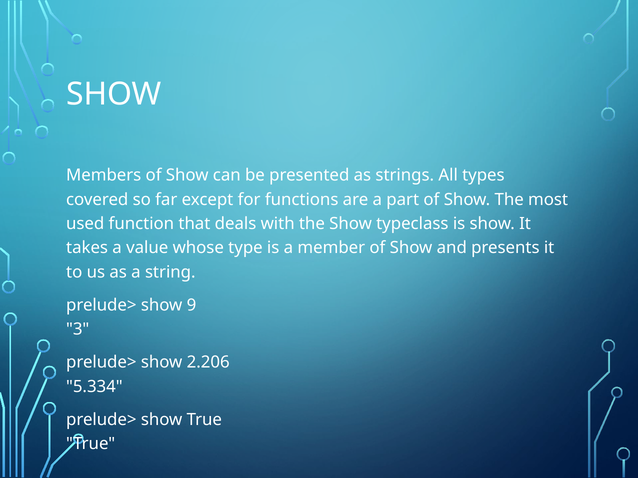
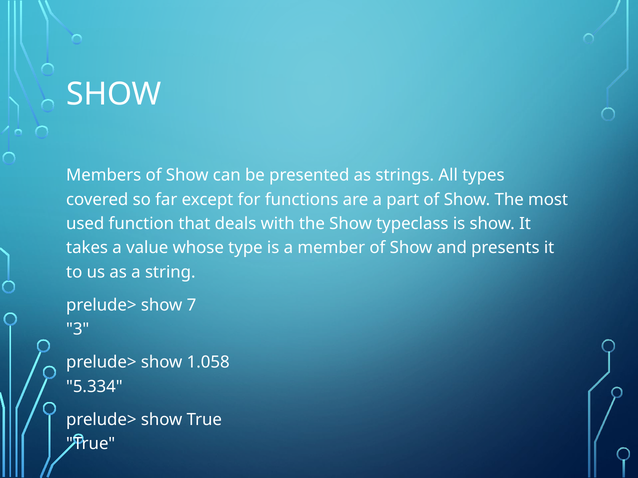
9: 9 -> 7 (191, 305)
2.206: 2.206 -> 1.058 (208, 363)
